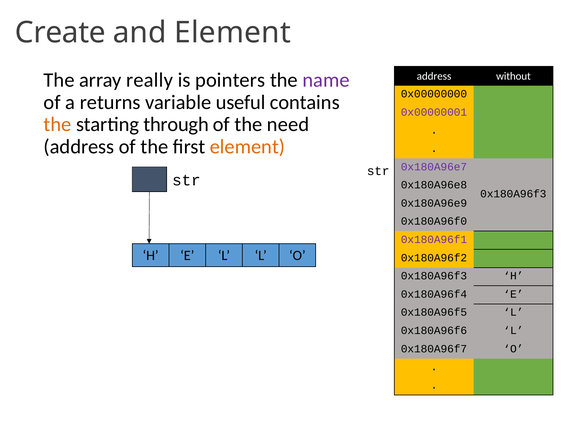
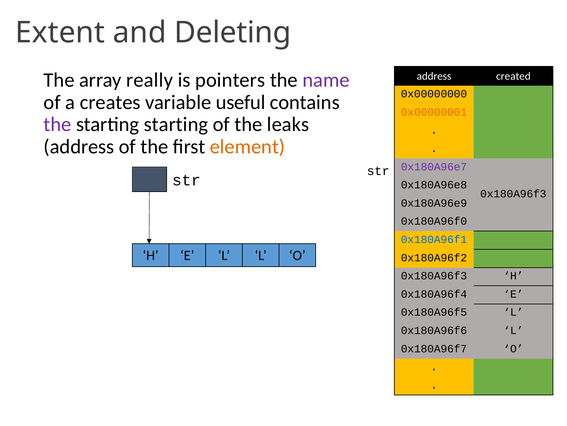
Create: Create -> Extent (60, 32)
and Element: Element -> Deleting (233, 32)
without: without -> created (513, 76)
returns: returns -> creates (110, 102)
0x00000001 colour: purple -> orange (434, 112)
the colour: orange -> purple (58, 124)
starting through: through -> starting (176, 124)
need: need -> leaks (288, 124)
0x180A96f1 colour: purple -> blue (434, 239)
